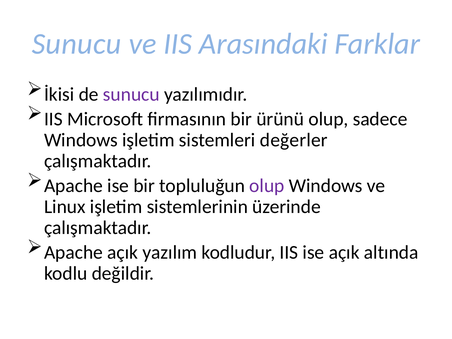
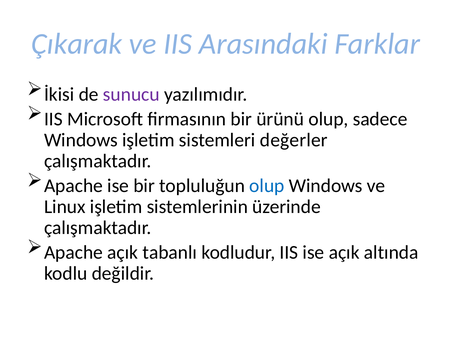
Sunucu: Sunucu -> Çıkarak (77, 44)
olup colour: purple -> blue (267, 186)
yazılım: yazılım -> tabanlı (170, 252)
